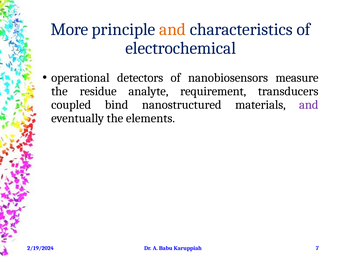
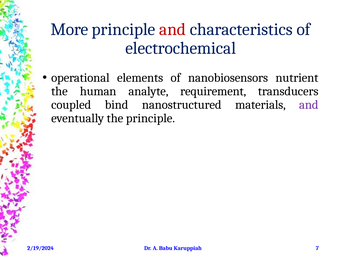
and colour: orange -> red (173, 29)
detectors: detectors -> elements (140, 78)
measure: measure -> nutrient (297, 78)
residue: residue -> human (98, 91)
the elements: elements -> principle (150, 118)
